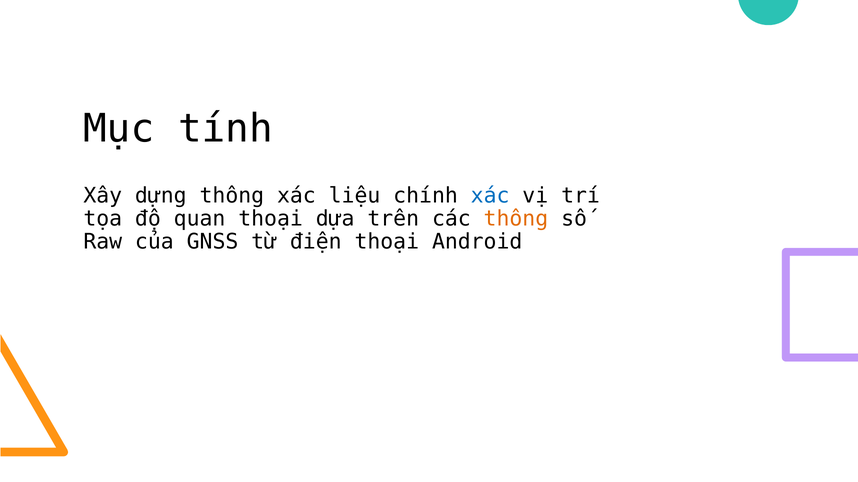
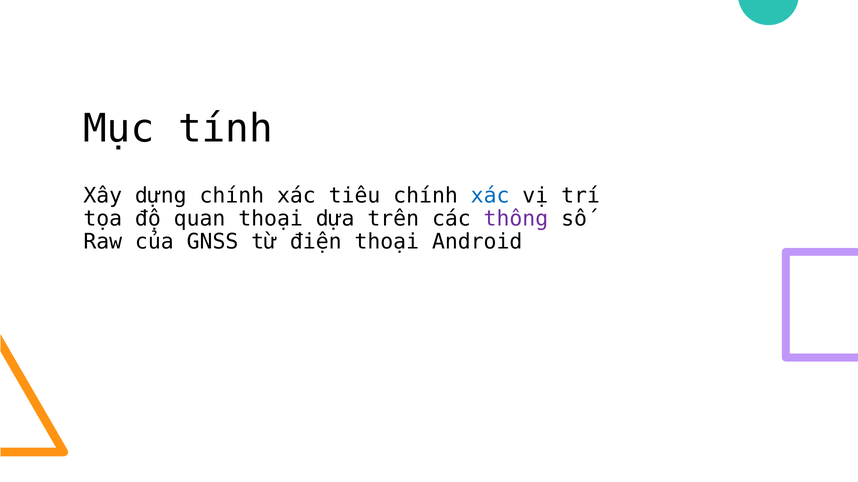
dựng thông: thông -> chính (232, 196)
liệu: liệu -> tiêu (355, 196)
thông colour: orange -> purple (516, 219)
